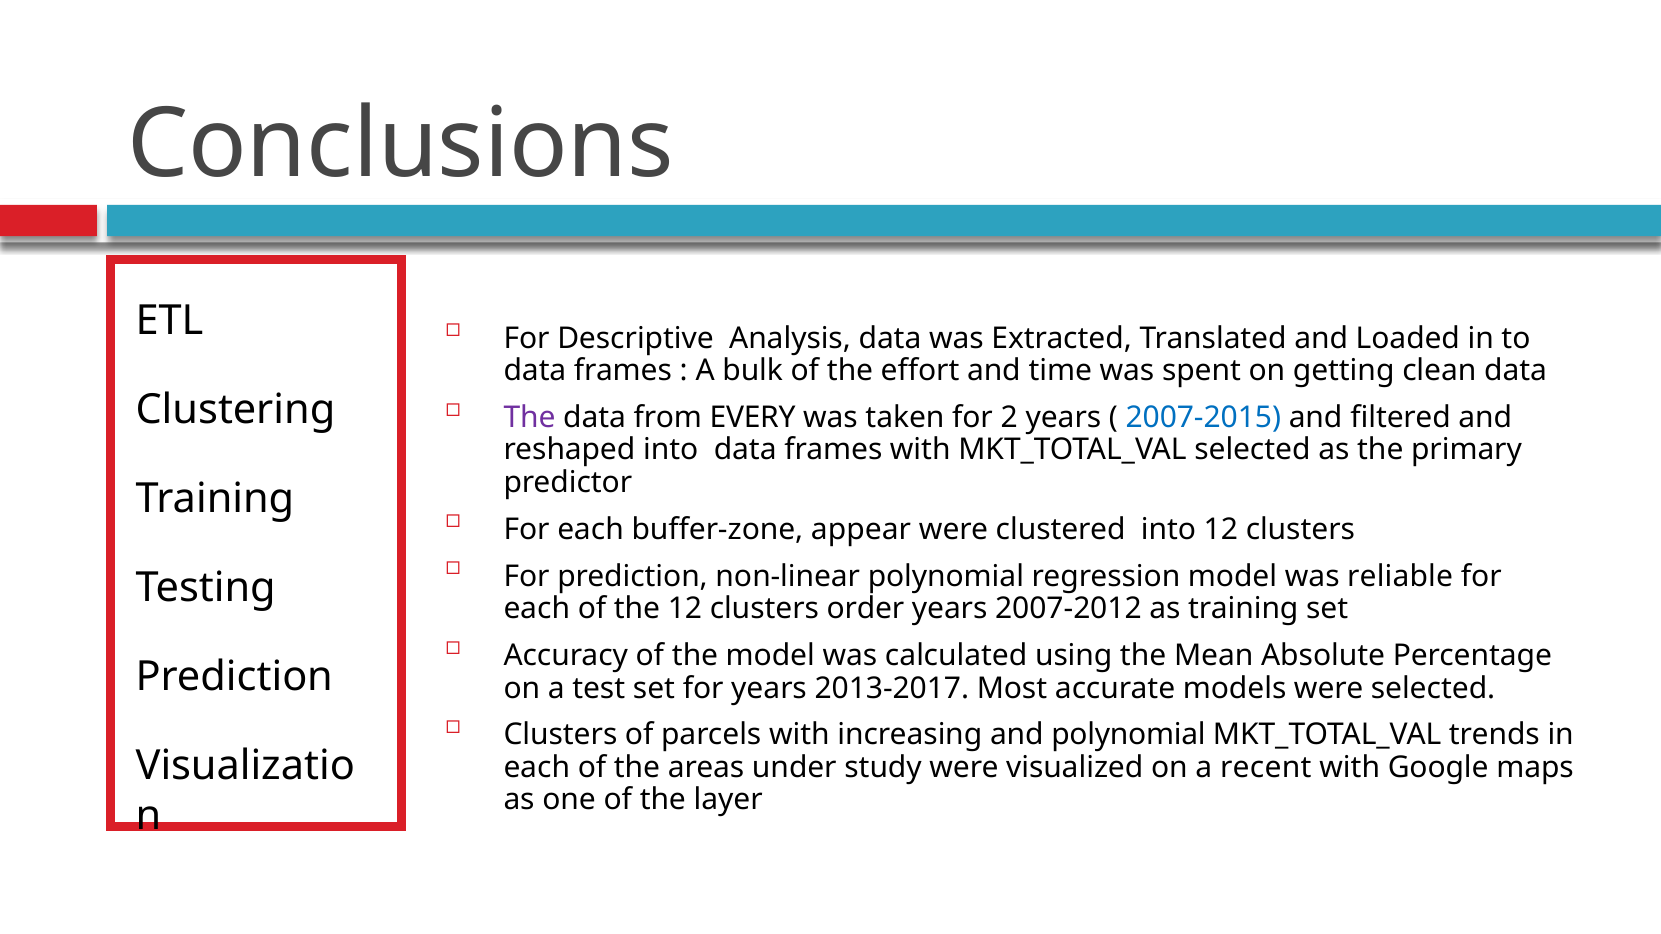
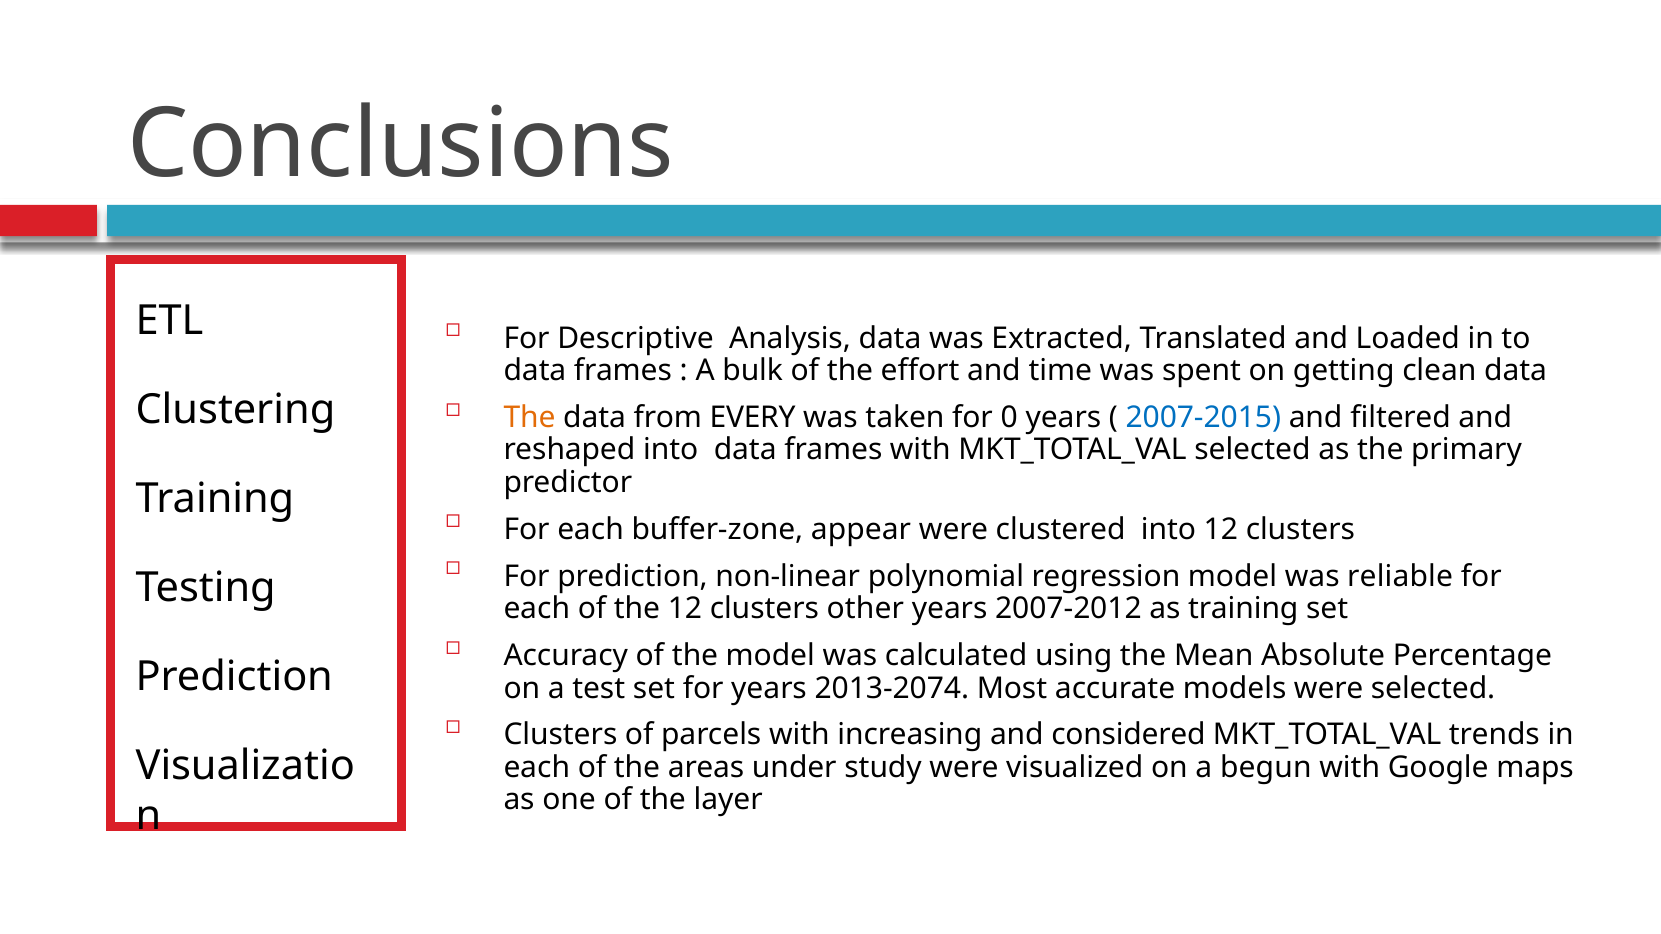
The colour: purple -> orange (530, 418)
2: 2 -> 0 (1009, 418)
order: order -> other (865, 609)
2013-2017: 2013-2017 -> 2013-2074 (892, 688)
and polynomial: polynomial -> considered (1128, 735)
recent: recent -> begun (1266, 768)
